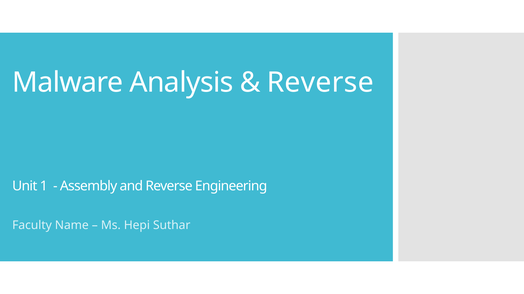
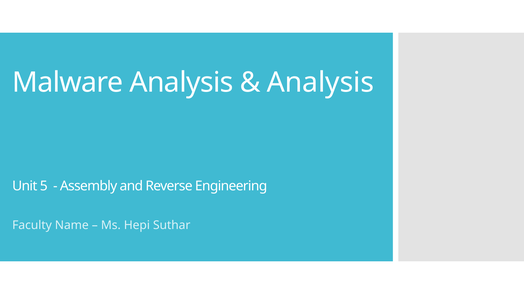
Reverse: Reverse -> Analysis (320, 83)
1: 1 -> 5 (44, 187)
